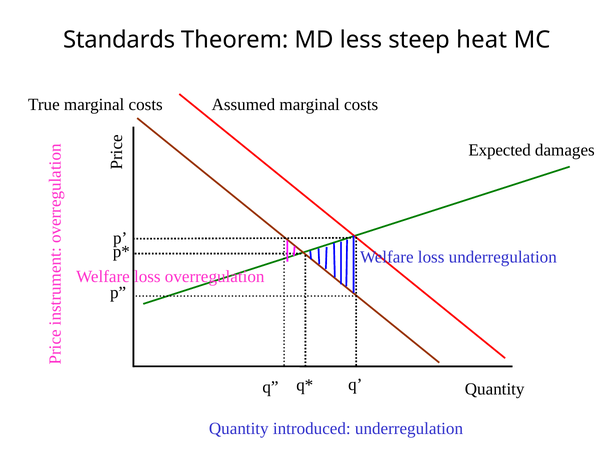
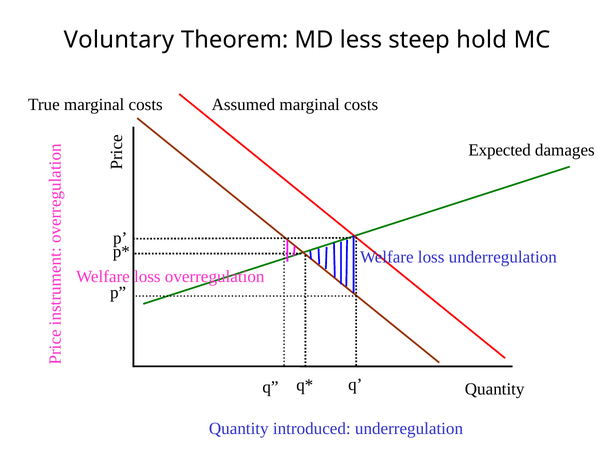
Standards: Standards -> Voluntary (119, 40)
heat: heat -> hold (482, 40)
